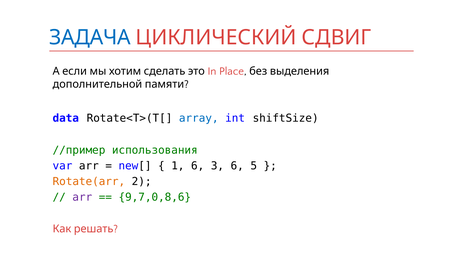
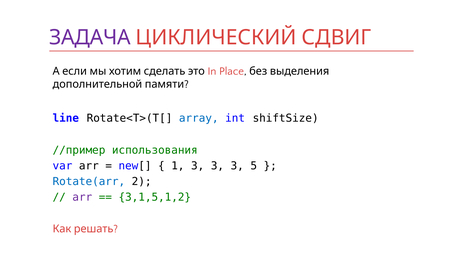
ЗАДАЧА colour: blue -> purple (90, 37)
data: data -> line (66, 118)
1 6: 6 -> 3 (198, 165)
6: 6 -> 3 (237, 165)
Rotate(arr colour: orange -> blue (89, 181)
9,7,0,8,6: 9,7,0,8,6 -> 3,1,5,1,2 (155, 197)
